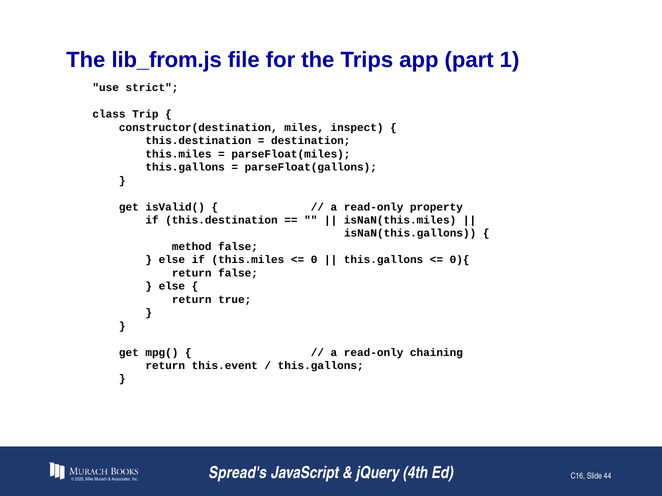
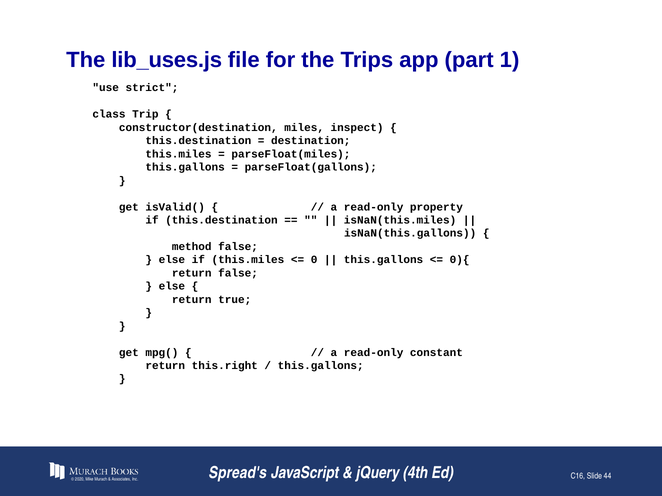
lib_from.js: lib_from.js -> lib_uses.js (167, 60)
chaining: chaining -> constant (436, 353)
this.event: this.event -> this.right (225, 366)
